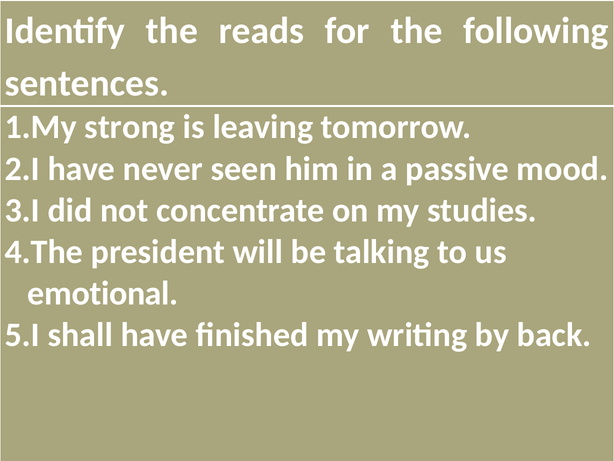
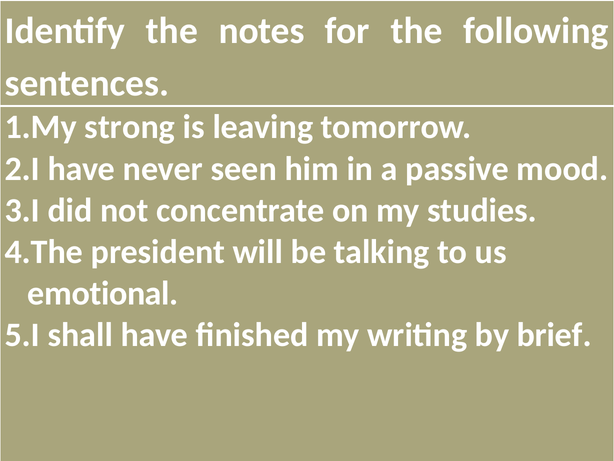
reads: reads -> notes (262, 31)
back: back -> brief (554, 335)
